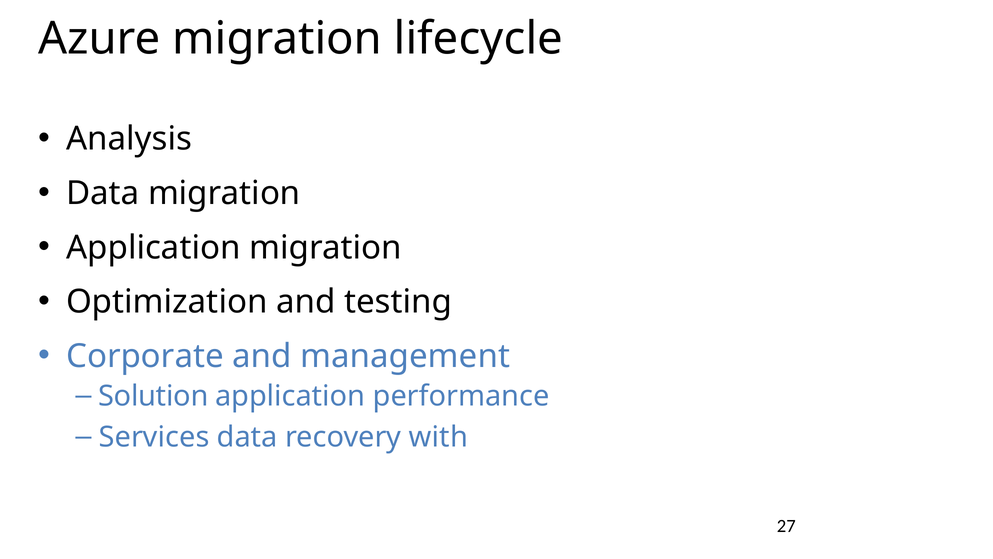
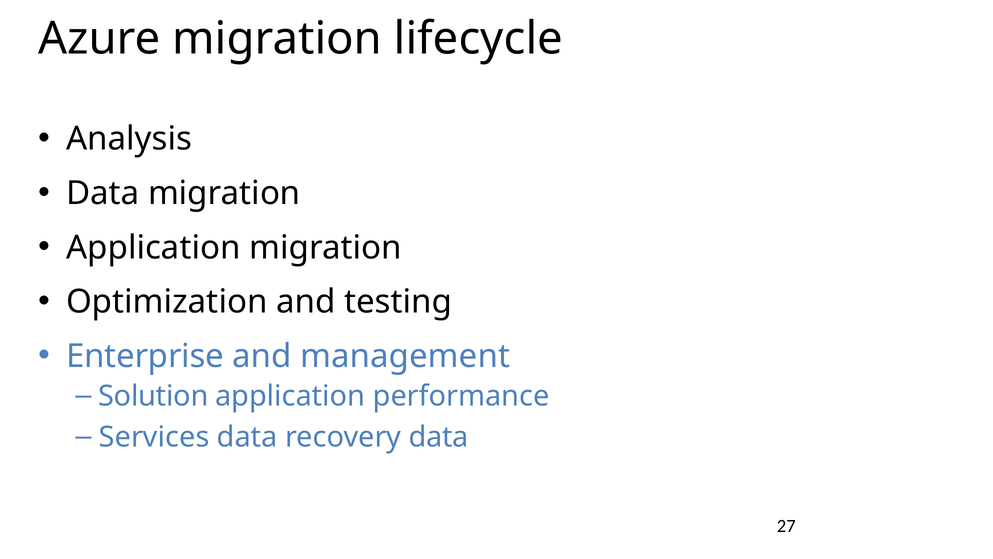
Corporate: Corporate -> Enterprise (145, 356)
recovery with: with -> data (439, 437)
